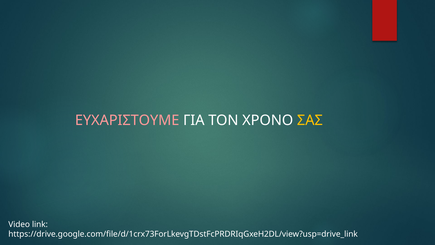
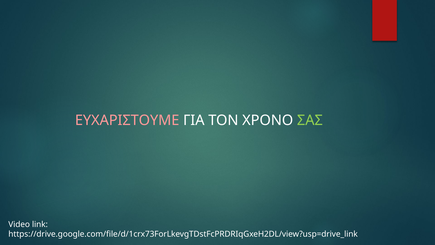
ΣΑΣ colour: yellow -> light green (310, 120)
